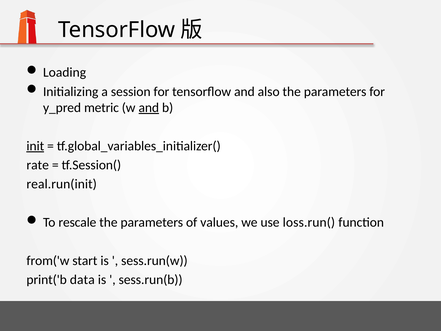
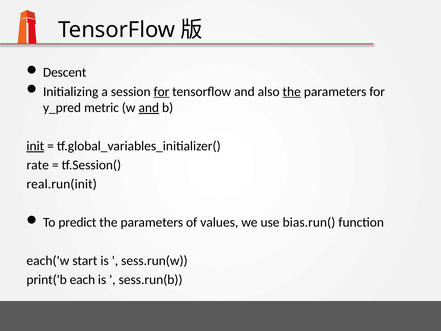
Loading: Loading -> Descent (65, 72)
for underline: none -> present (161, 92)
the underline: none -> present (292, 92)
rescale: rescale -> predict (77, 222)
loss.run(: loss.run( -> bias.run( (309, 222)
from('w: from('w -> each('w (48, 260)
data: data -> each (82, 280)
